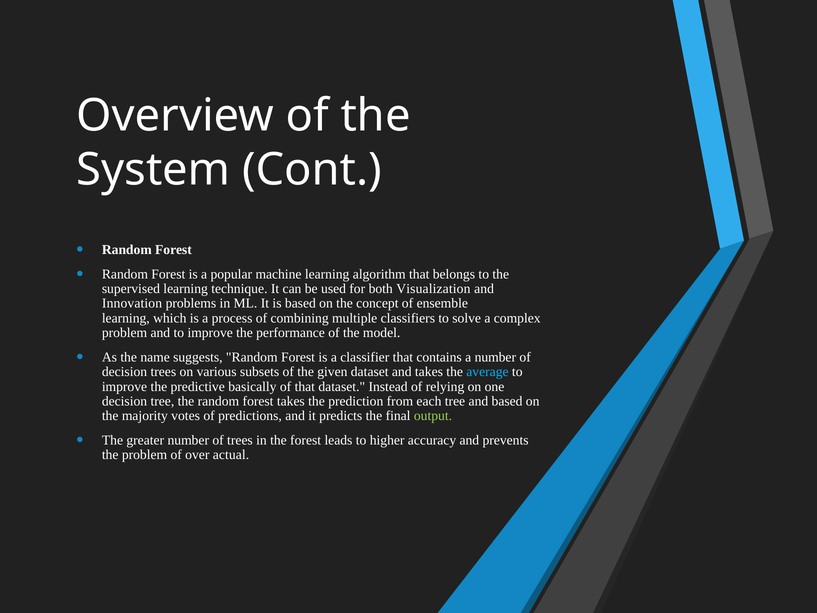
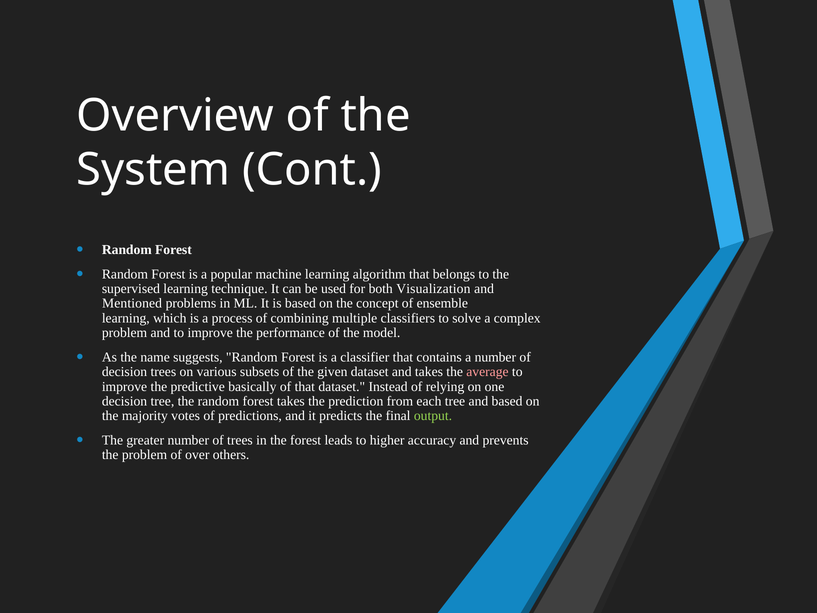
Innovation: Innovation -> Mentioned (132, 303)
average colour: light blue -> pink (487, 372)
actual: actual -> others (231, 455)
